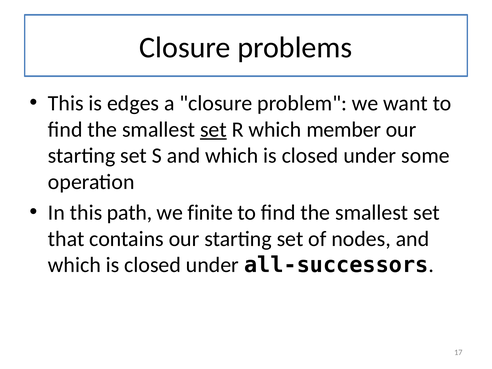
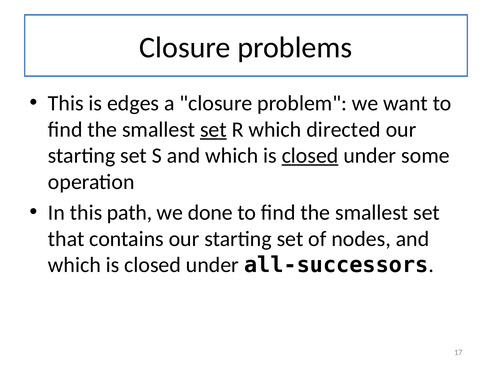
member: member -> directed (344, 129)
closed underline: none -> present (310, 156)
finite: finite -> done (210, 213)
